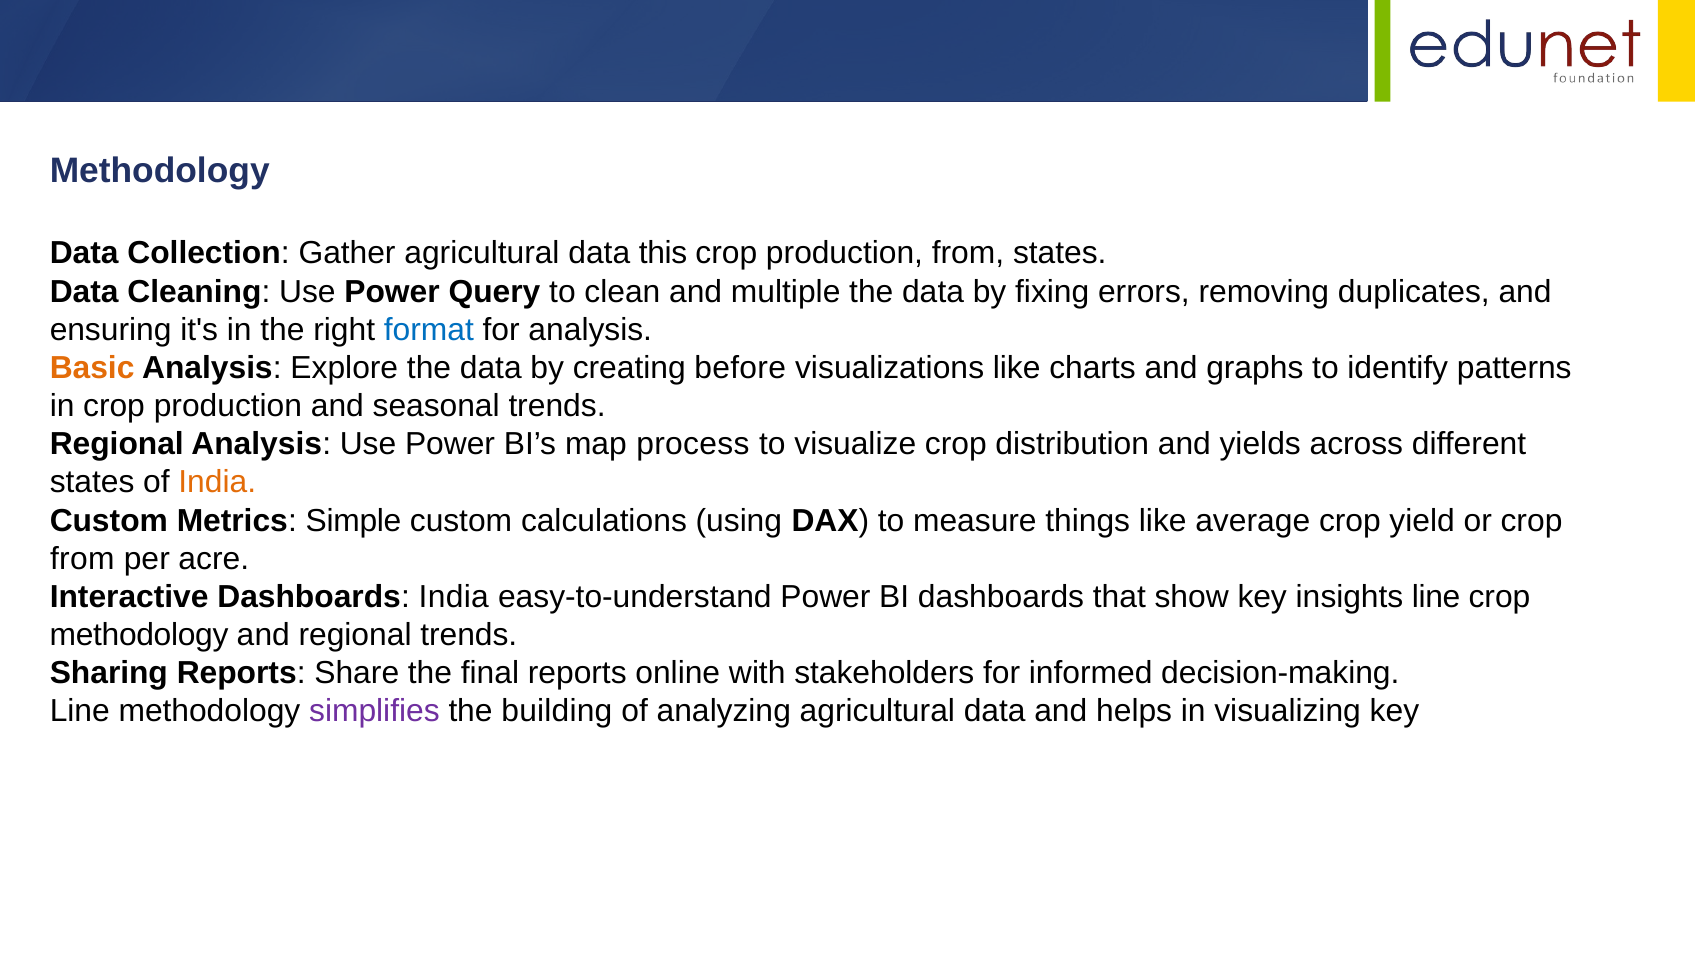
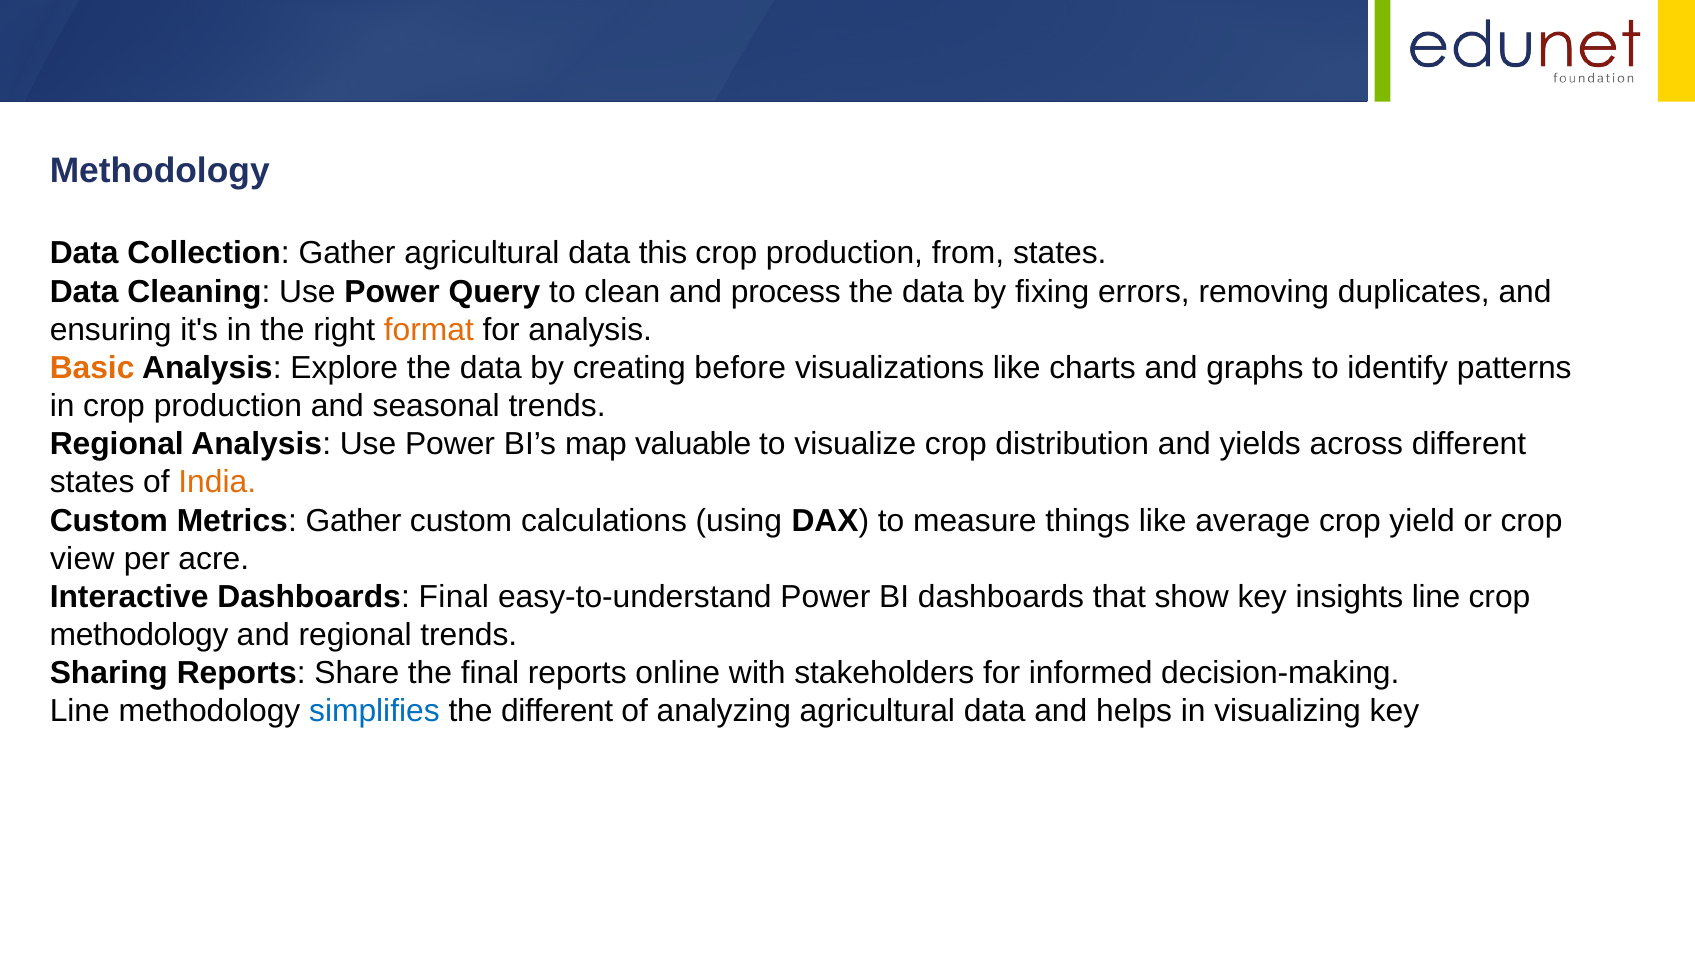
multiple: multiple -> process (786, 291)
format colour: blue -> orange (429, 330)
process: process -> valuable (693, 444)
Metrics Simple: Simple -> Gather (354, 520)
from: from -> view (82, 558)
Dashboards India: India -> Final (454, 597)
simplifies colour: purple -> blue (374, 711)
the building: building -> different (557, 711)
